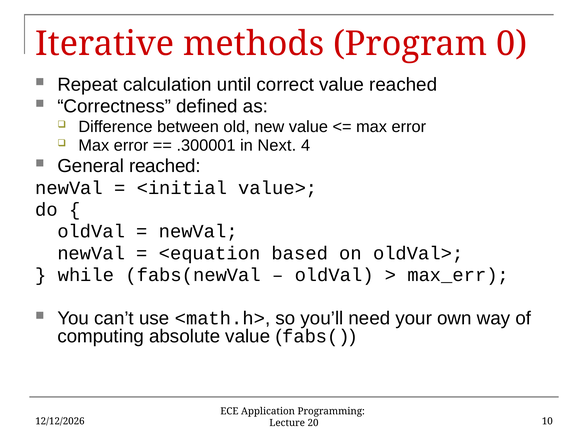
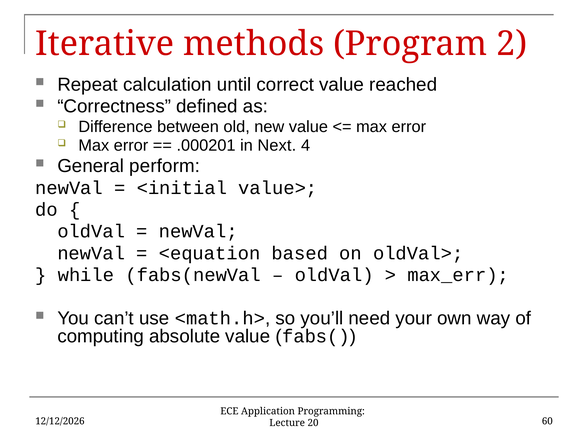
0: 0 -> 2 (512, 44)
.300001: .300001 -> .000201 (206, 146)
General reached: reached -> perform (165, 166)
10: 10 -> 60 (547, 421)
